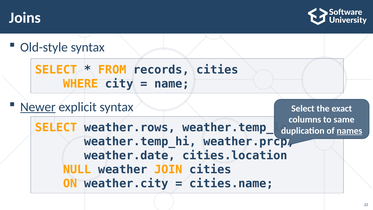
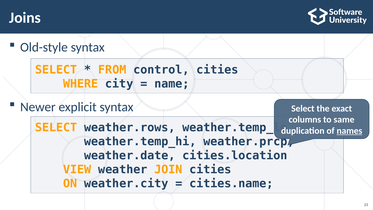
records: records -> control (161, 70)
Newer underline: present -> none (38, 107)
NULL: NULL -> VIEW (77, 169)
